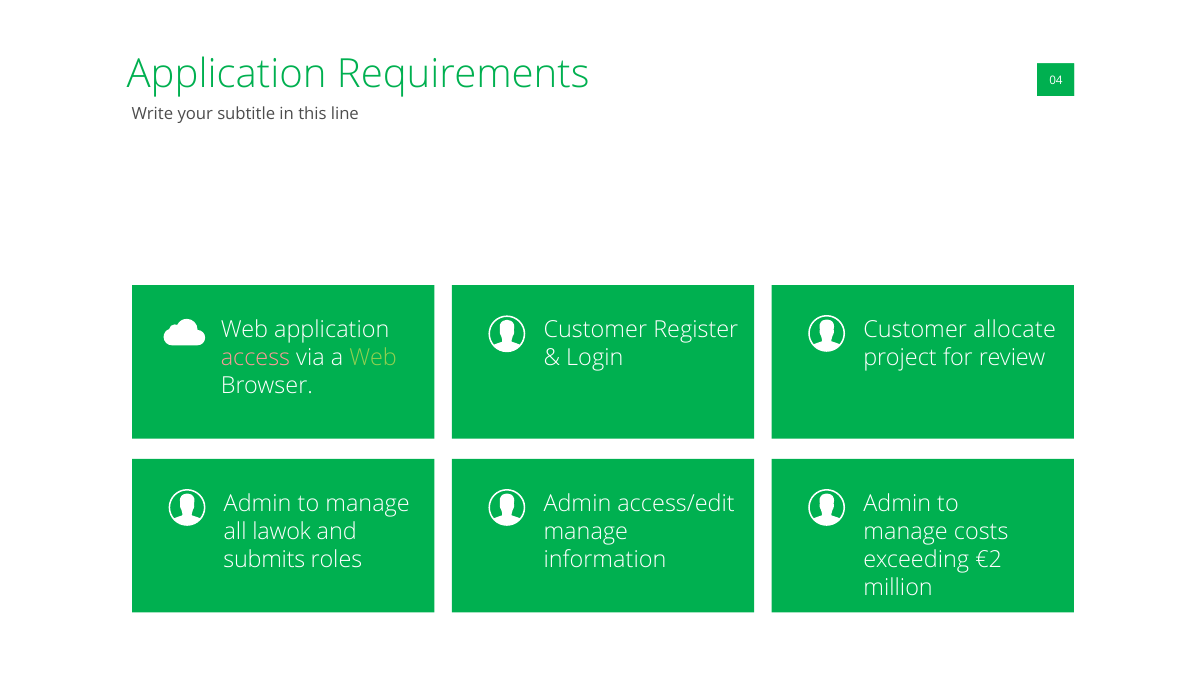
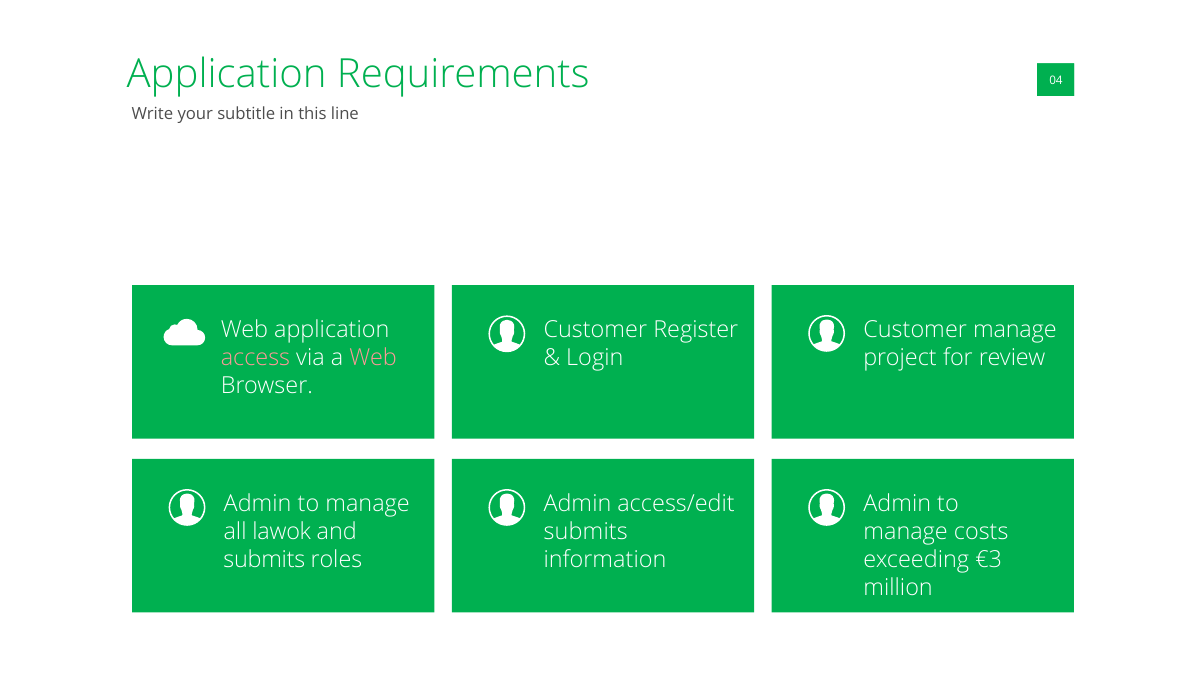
Customer allocate: allocate -> manage (1015, 330)
Web colour: light green -> pink (373, 358)
manage: manage -> submits (586, 532)
€2: €2 -> €3 (989, 560)
